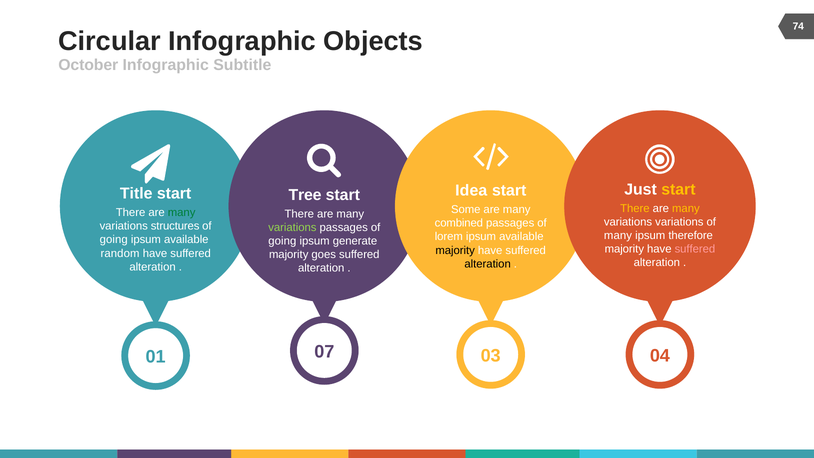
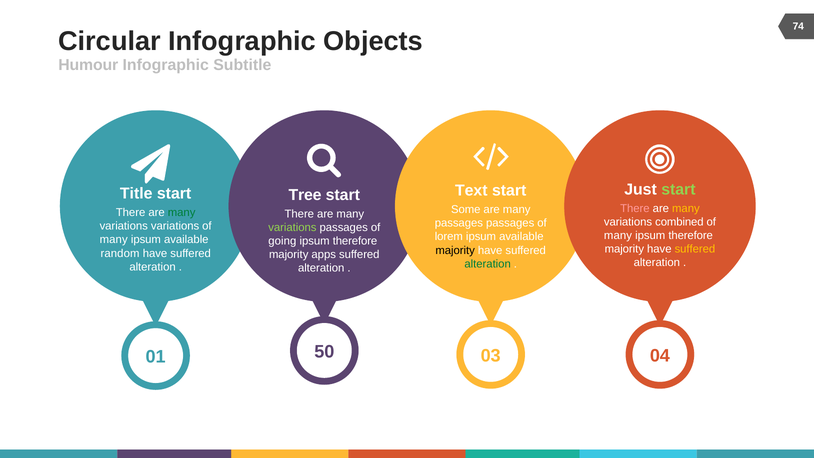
October: October -> Humour (88, 65)
start colour: yellow -> light green (678, 189)
Idea: Idea -> Text (471, 190)
There colour: yellow -> pink (635, 208)
variations variations: variations -> combined (679, 222)
combined: combined -> passages (459, 223)
variations structures: structures -> variations (175, 226)
going: going -> many (114, 240)
generate: generate -> therefore (355, 241)
suffered colour: pink -> yellow (695, 249)
goes: goes -> apps (324, 255)
alteration colour: black -> green (488, 264)
07: 07 -> 50 (324, 352)
